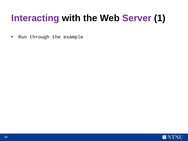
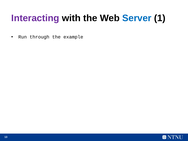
Server colour: purple -> blue (137, 18)
